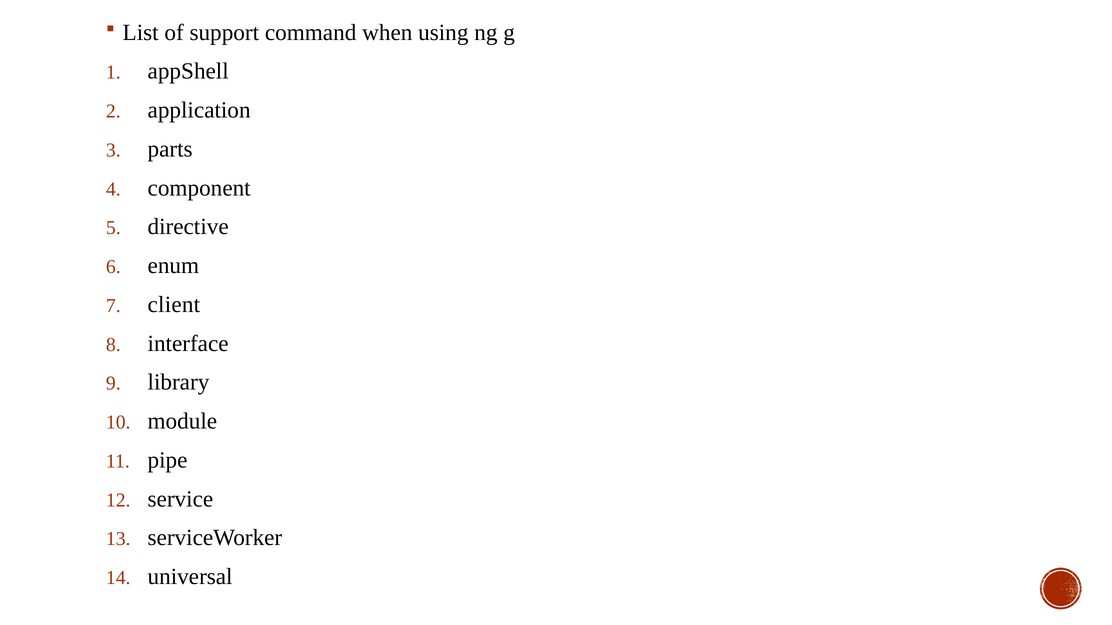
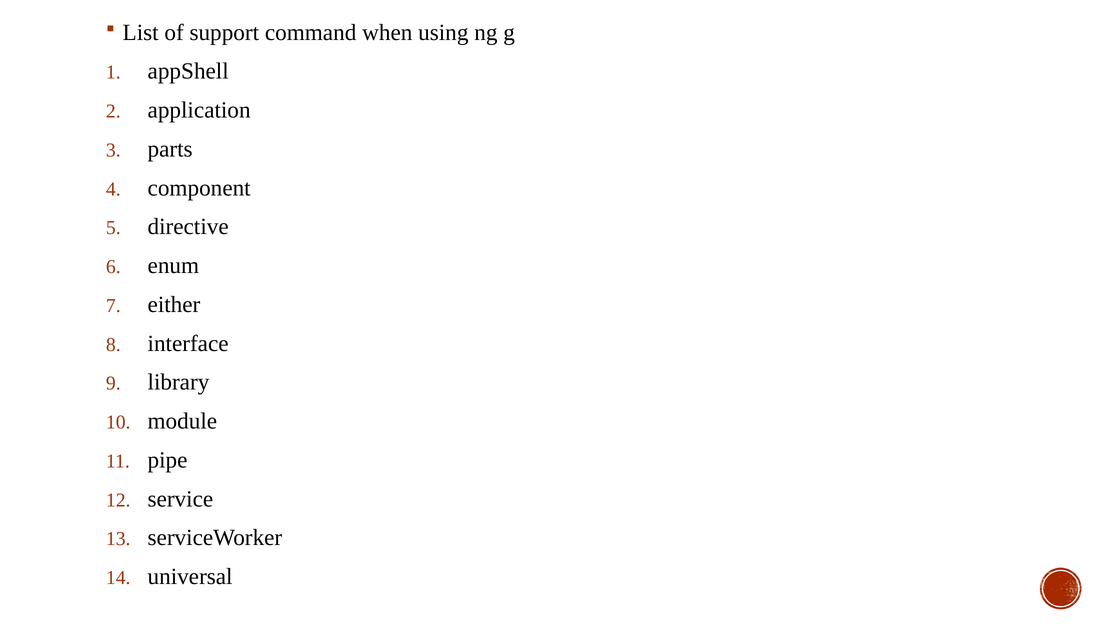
client: client -> either (174, 305)
